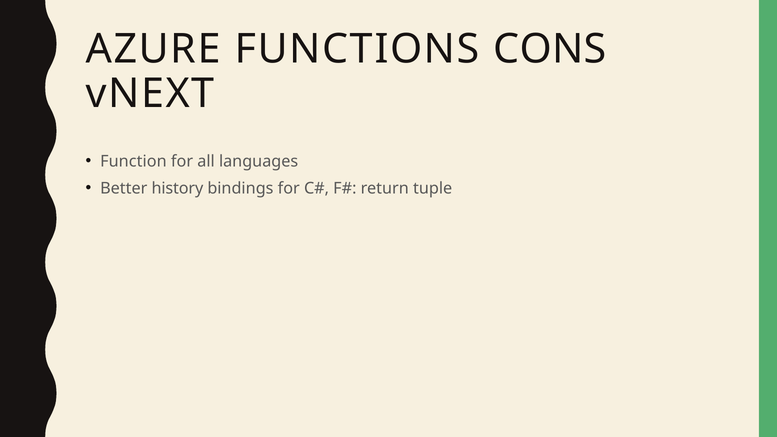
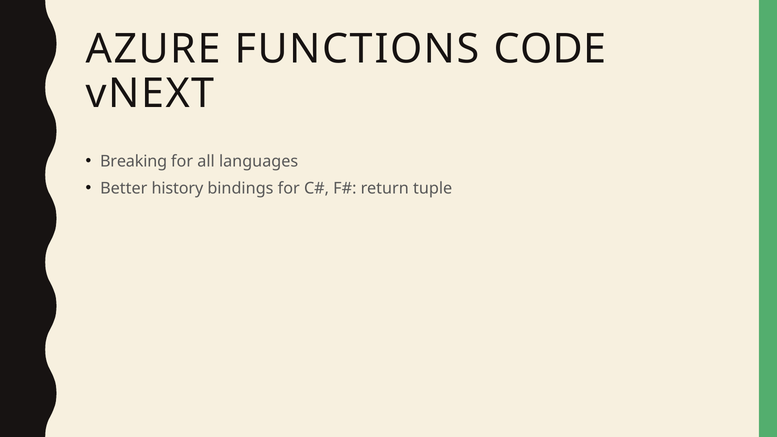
CONS: CONS -> CODE (550, 49)
Function: Function -> Breaking (134, 161)
